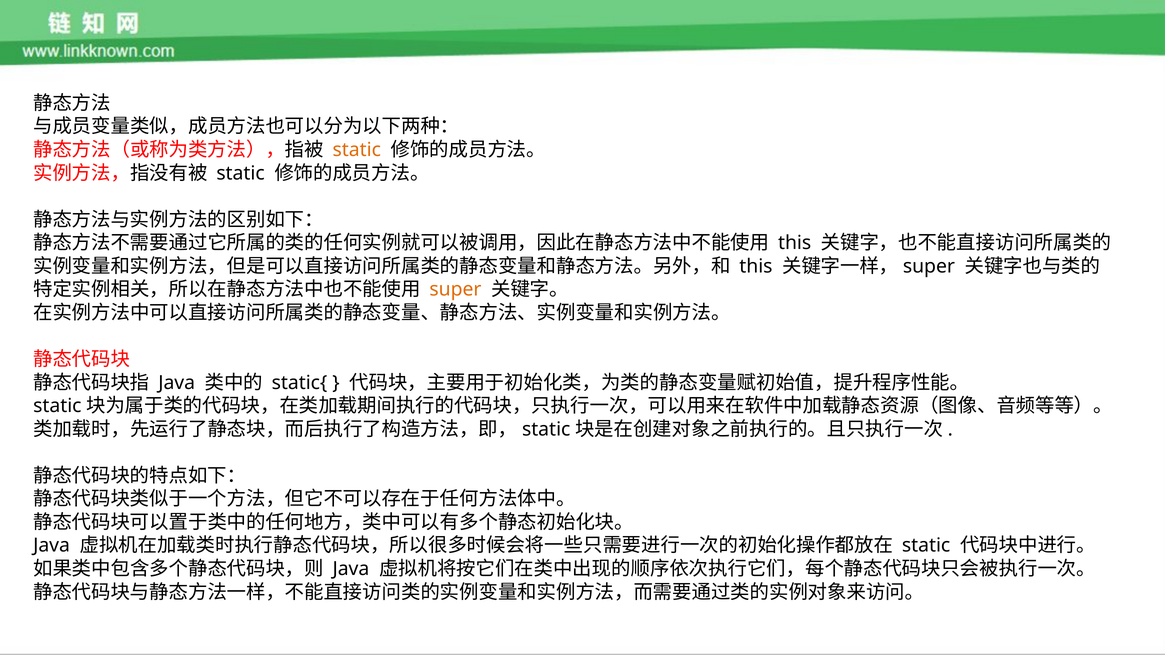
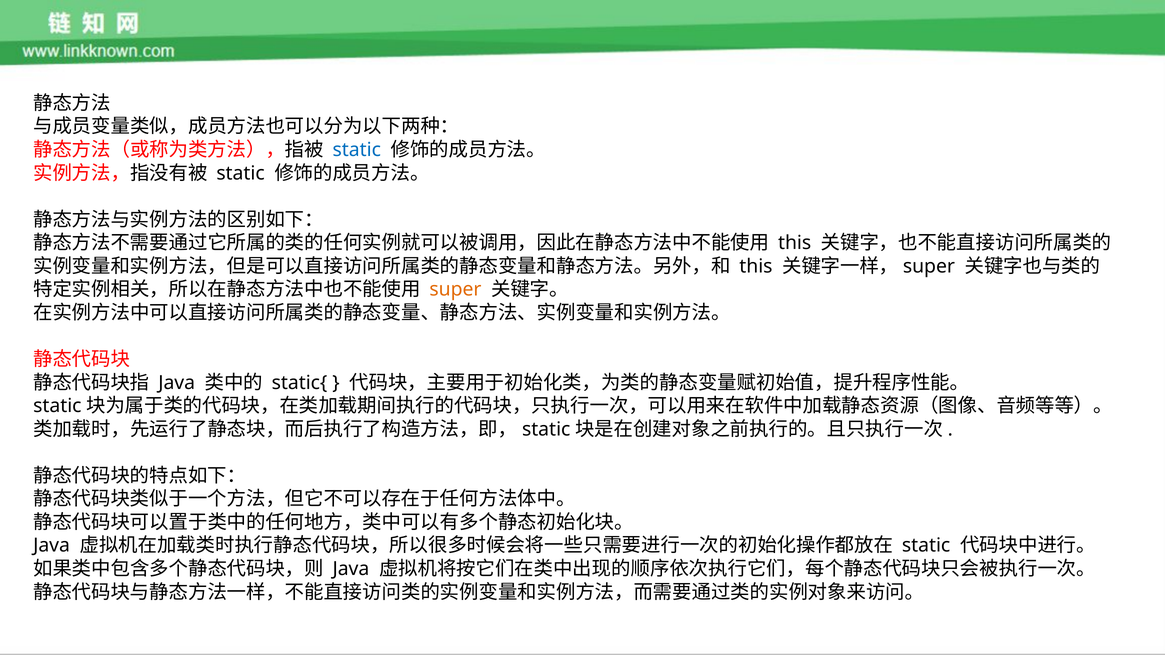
static colour: orange -> blue (357, 150)
